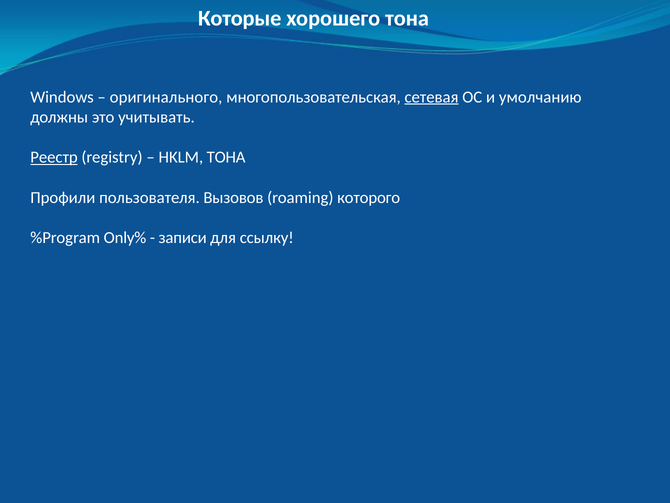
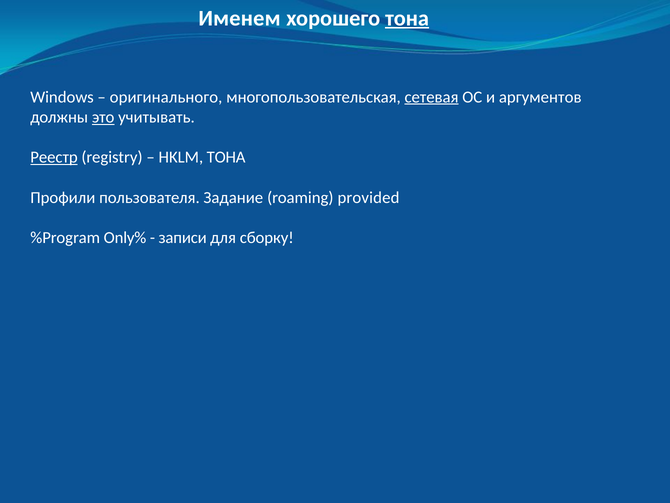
Которые: Которые -> Именем (240, 18)
тона underline: none -> present (407, 18)
умолчанию: умолчанию -> аргументов (540, 97)
это underline: none -> present (103, 117)
Вызовов: Вызовов -> Задание (233, 197)
которого: которого -> provided (368, 197)
ссылку: ссылку -> сборку (267, 238)
